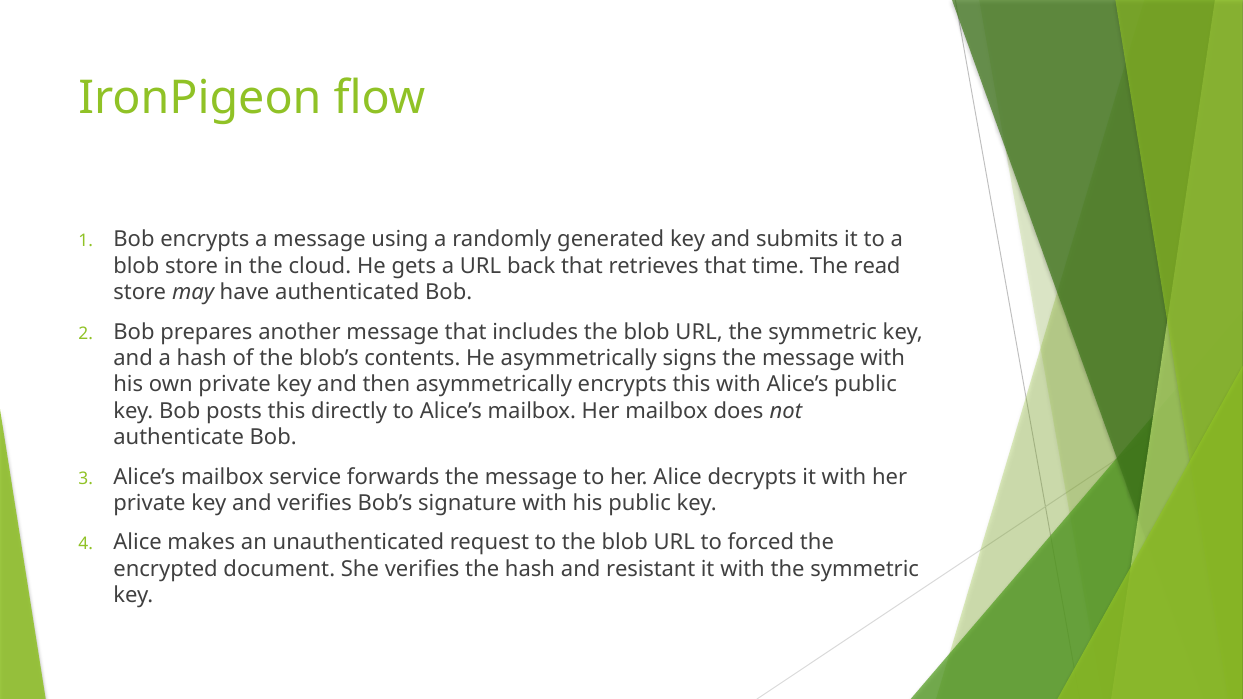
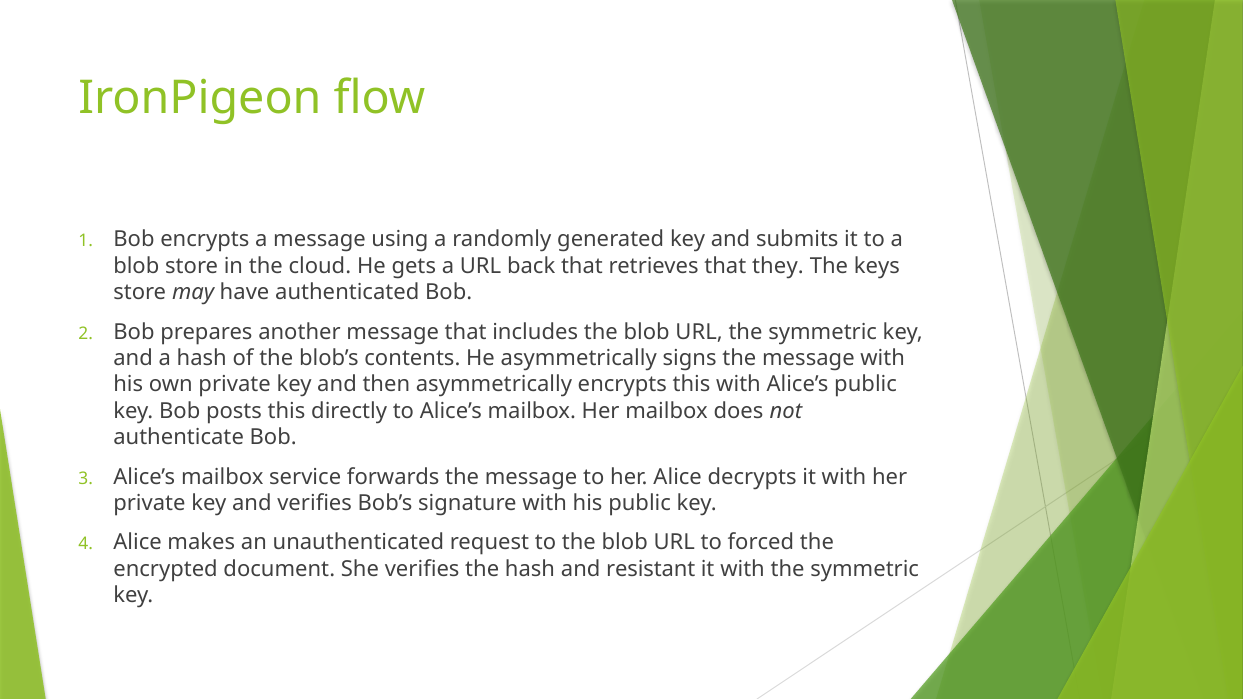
time: time -> they (778, 266)
read: read -> keys (877, 266)
